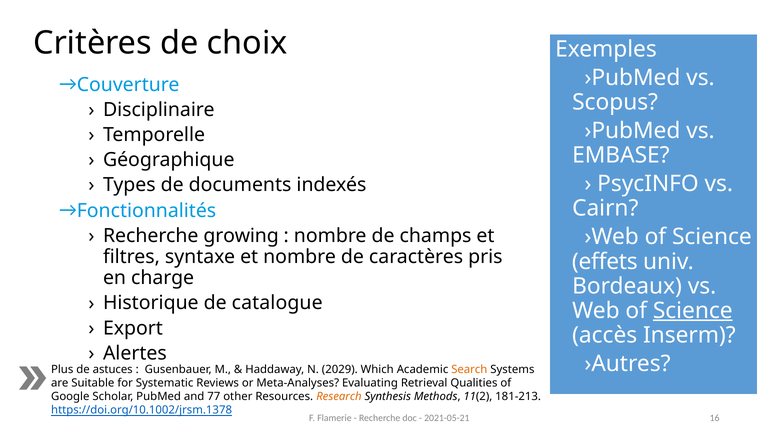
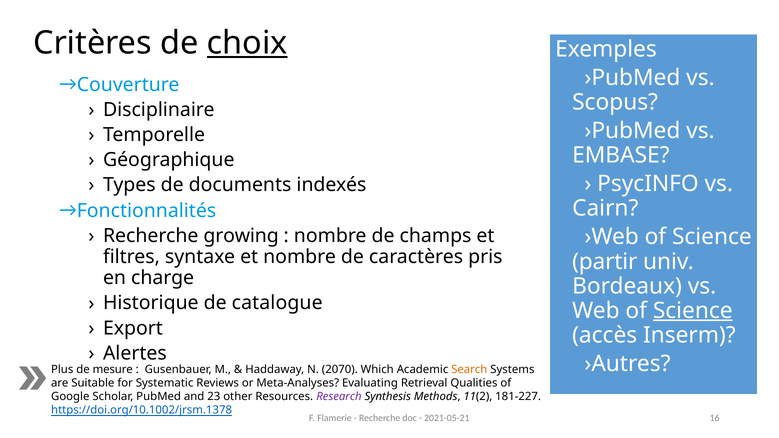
choix underline: none -> present (247, 43)
effets: effets -> partir (605, 262)
astuces: astuces -> mesure (113, 369)
2029: 2029 -> 2070 (340, 369)
77: 77 -> 23 (214, 397)
Research colour: orange -> purple (339, 397)
181‑213: 181‑213 -> 181‑227 (518, 397)
